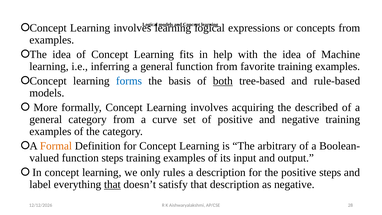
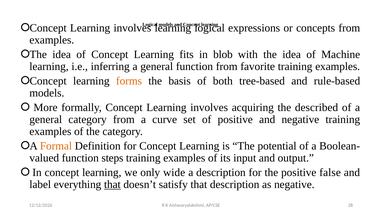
help: help -> blob (223, 54)
forms colour: blue -> orange (129, 81)
both underline: present -> none (223, 81)
arbitrary: arbitrary -> potential (277, 146)
rules: rules -> wide (174, 172)
positive steps: steps -> false (330, 172)
